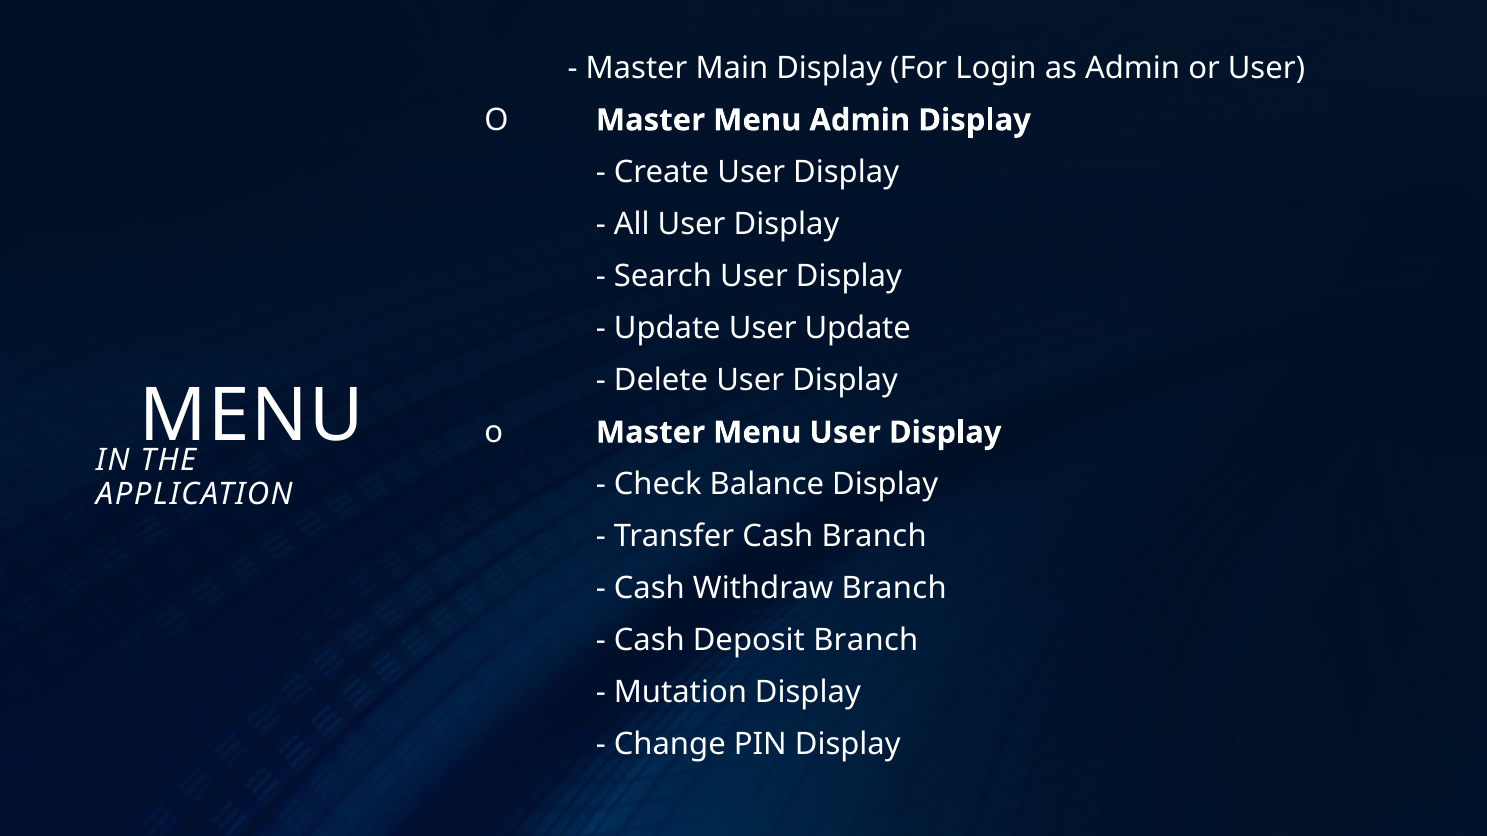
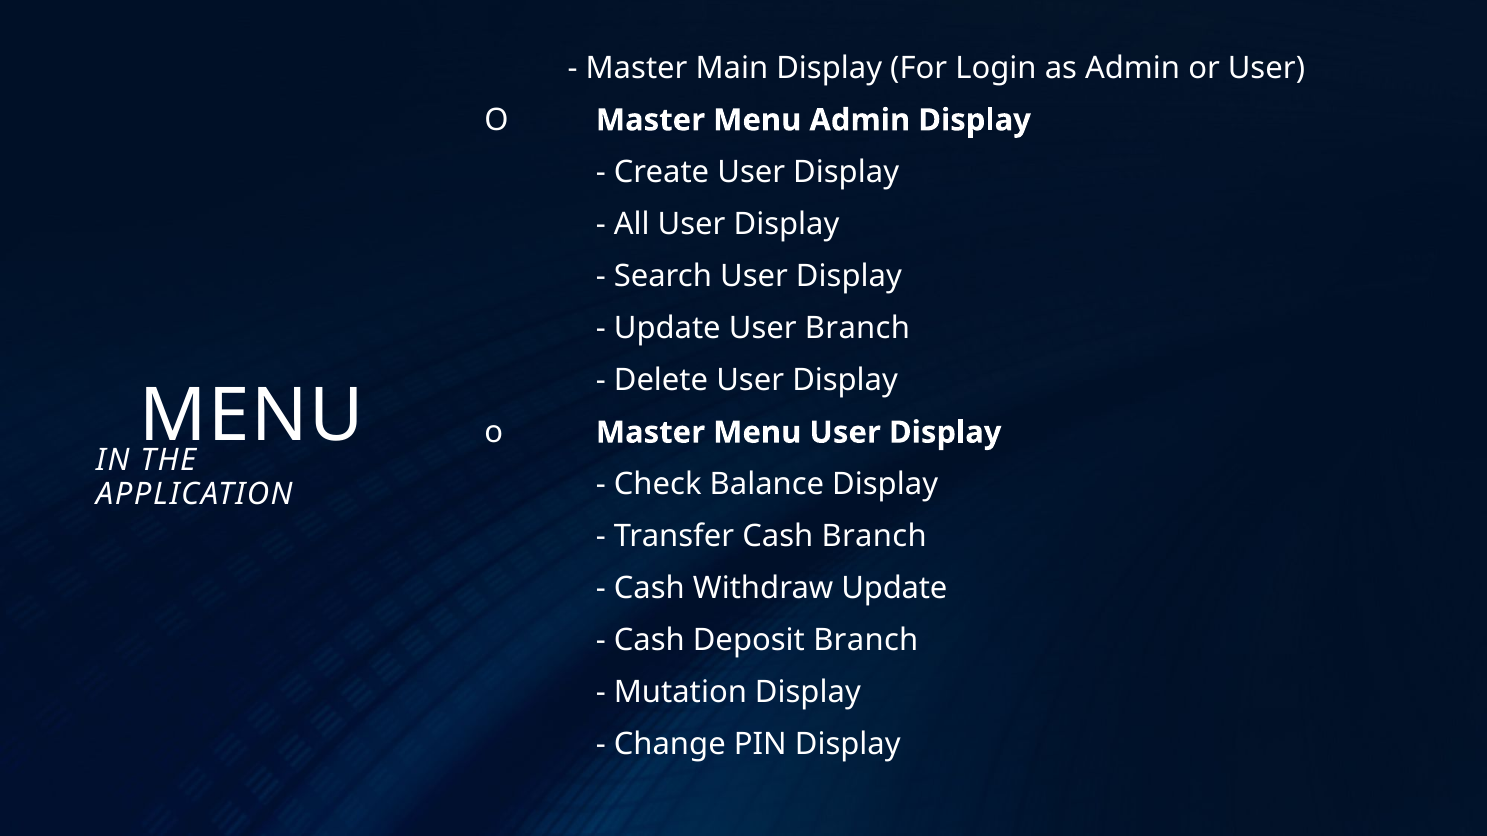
User Update: Update -> Branch (857, 329)
Withdraw Branch: Branch -> Update (894, 589)
